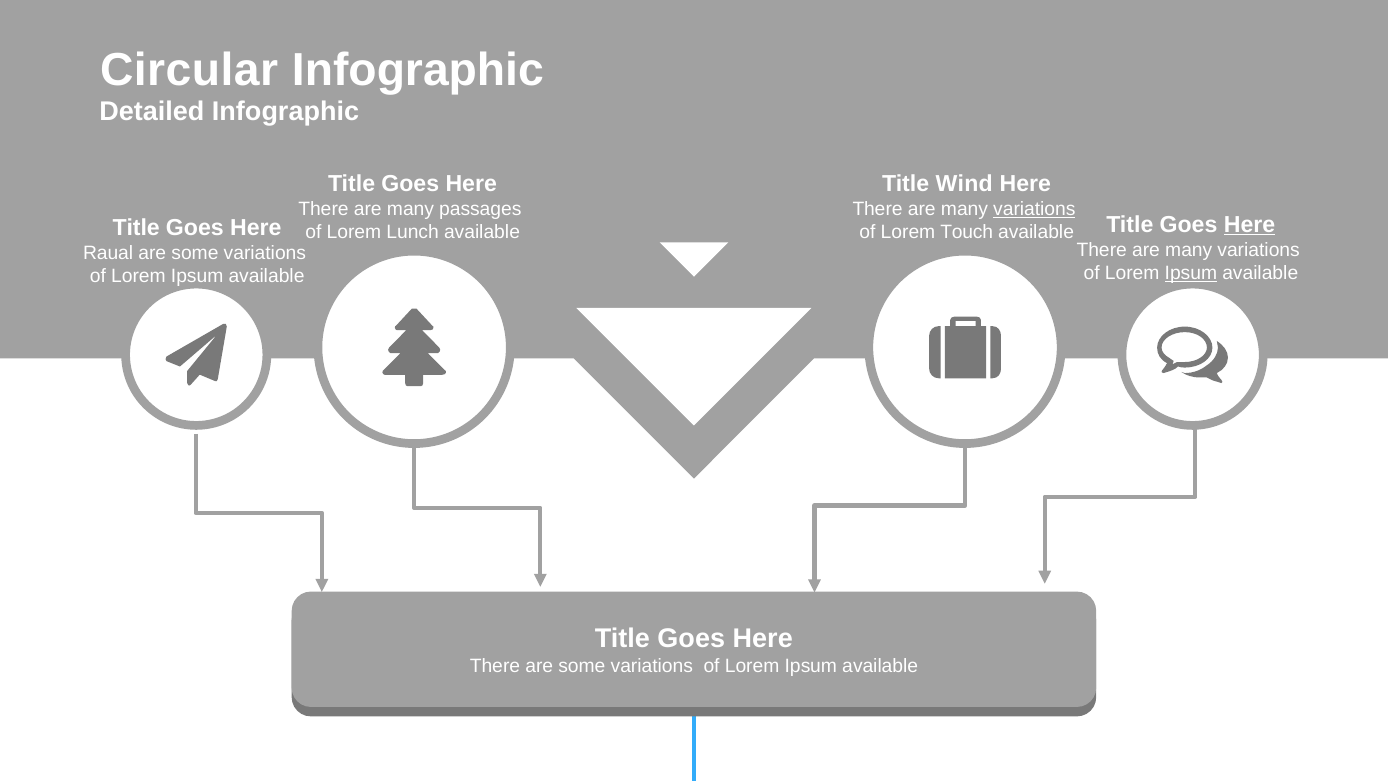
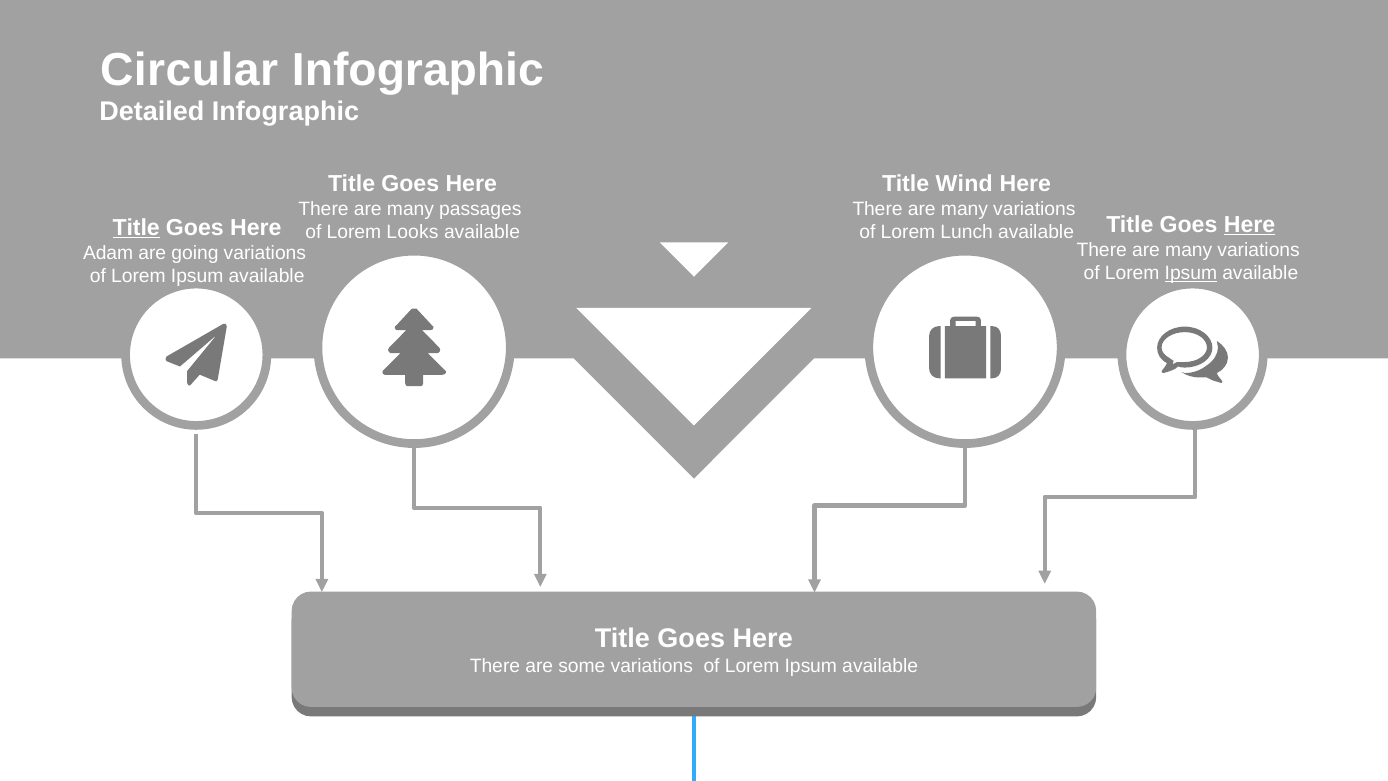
variations underline: present -> none (1034, 209)
Title underline: none -> present (136, 228)
Lunch: Lunch -> Looks (413, 232)
Touch: Touch -> Lunch (967, 232)
Raual: Raual -> Adam (108, 253)
some: some -> going (195, 253)
